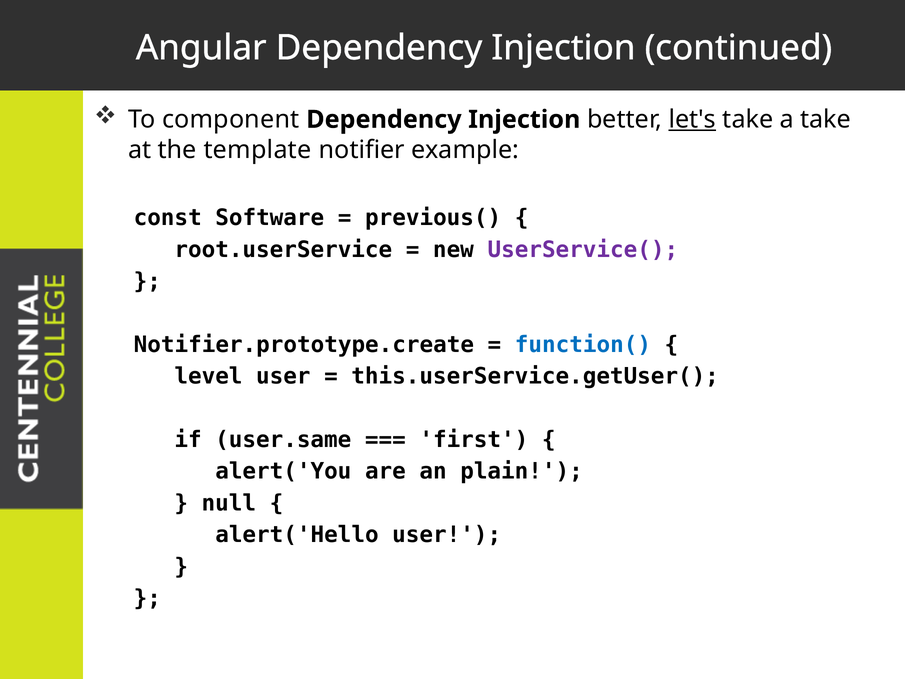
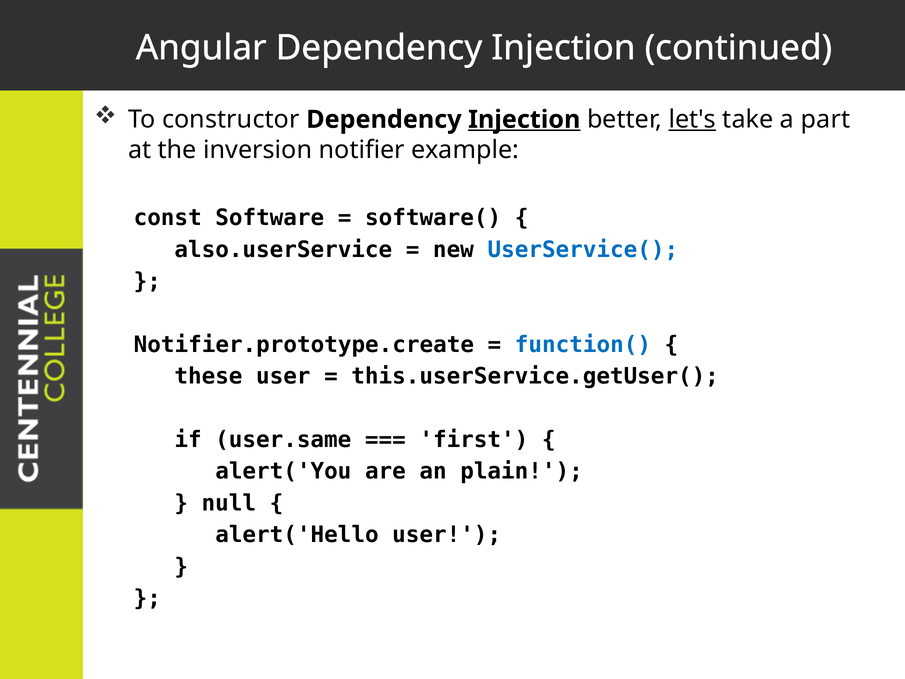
component: component -> constructor (231, 119)
Injection underline: none -> present (524, 119)
a take: take -> part (826, 119)
template: template -> inversion (258, 150)
previous(: previous( -> software( (433, 218)
root.userService: root.userService -> also.userService (283, 250)
UserService( colour: purple -> blue (583, 250)
level: level -> these (208, 376)
